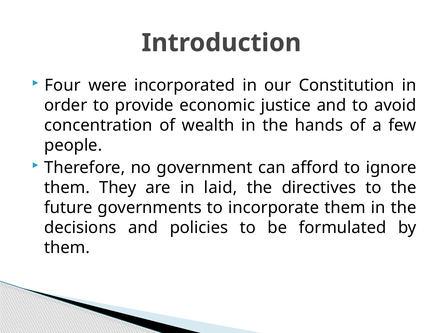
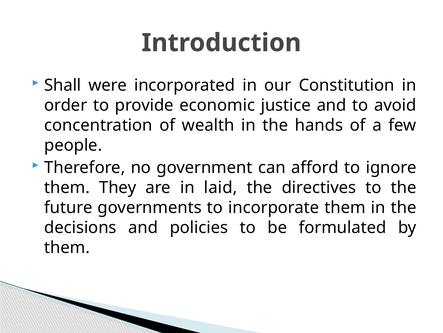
Four: Four -> Shall (63, 85)
